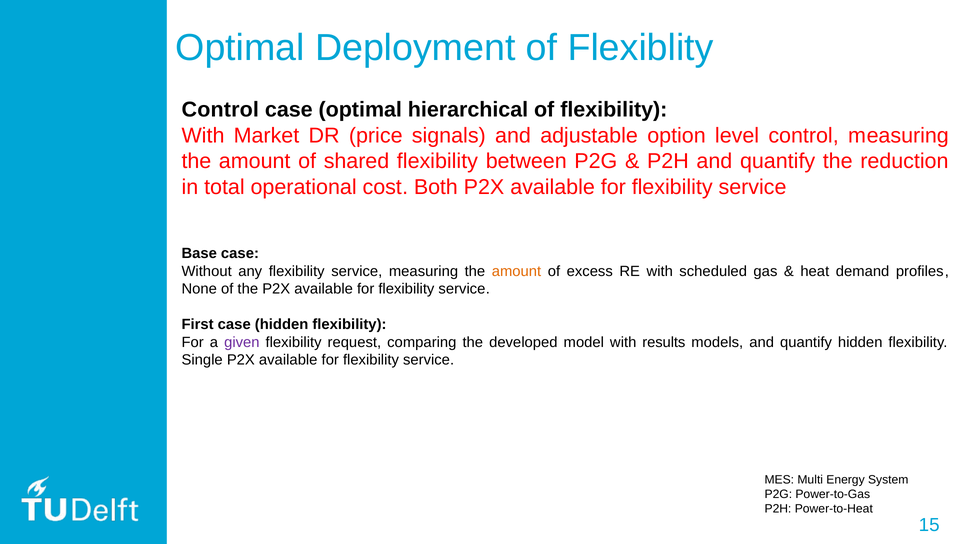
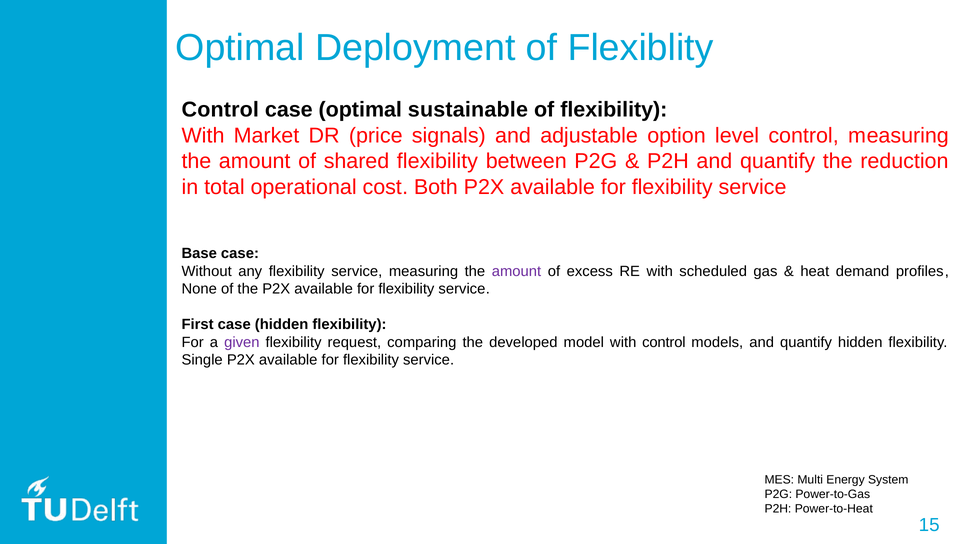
hierarchical: hierarchical -> sustainable (468, 110)
amount colour: orange -> purple (516, 272)
with results: results -> control (664, 343)
